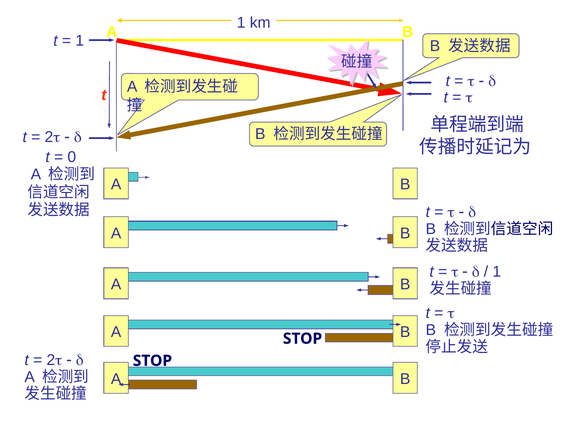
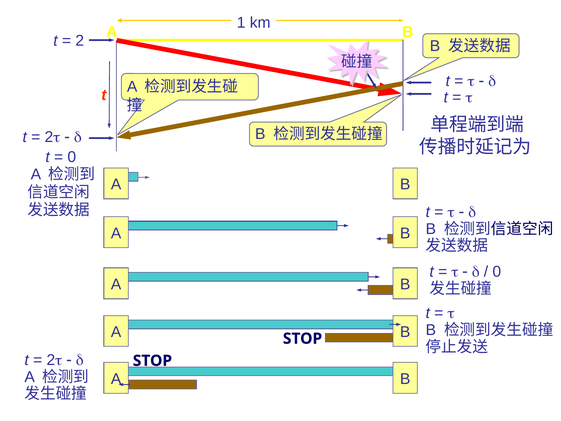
1: 1 -> 2 (80, 41)
1: 1 -> 0 (497, 272)
